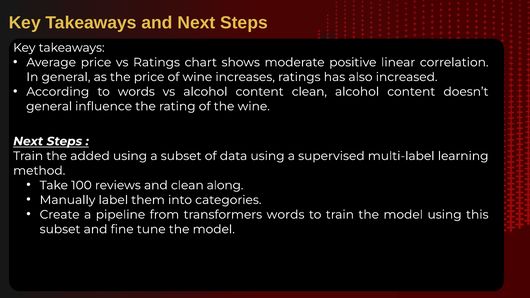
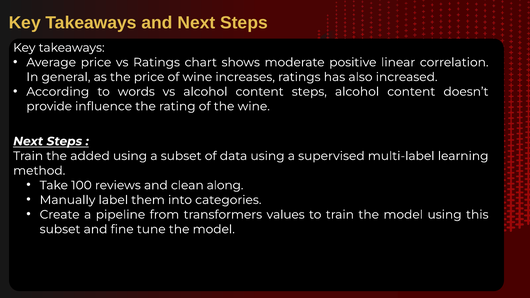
content clean: clean -> steps (309, 92)
general: general -> provide (49, 106)
transformers words: words -> values (286, 215)
